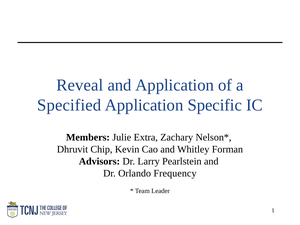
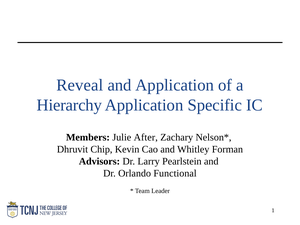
Specified: Specified -> Hierarchy (69, 105)
Extra: Extra -> After (146, 137)
Frequency: Frequency -> Functional (175, 173)
